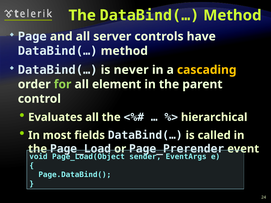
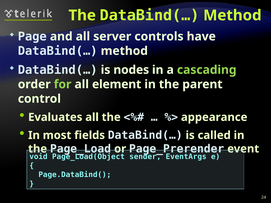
never: never -> nodes (131, 70)
cascading colour: yellow -> light green (207, 70)
hierarchical: hierarchical -> appearance (214, 117)
